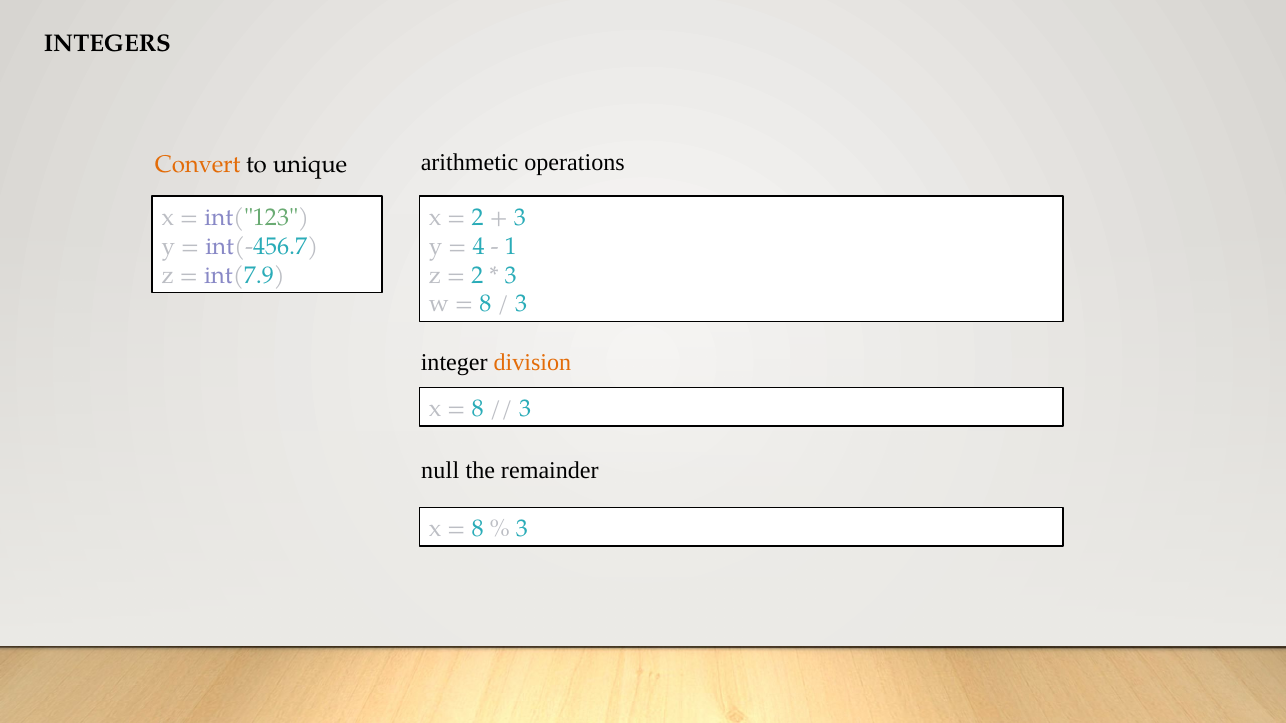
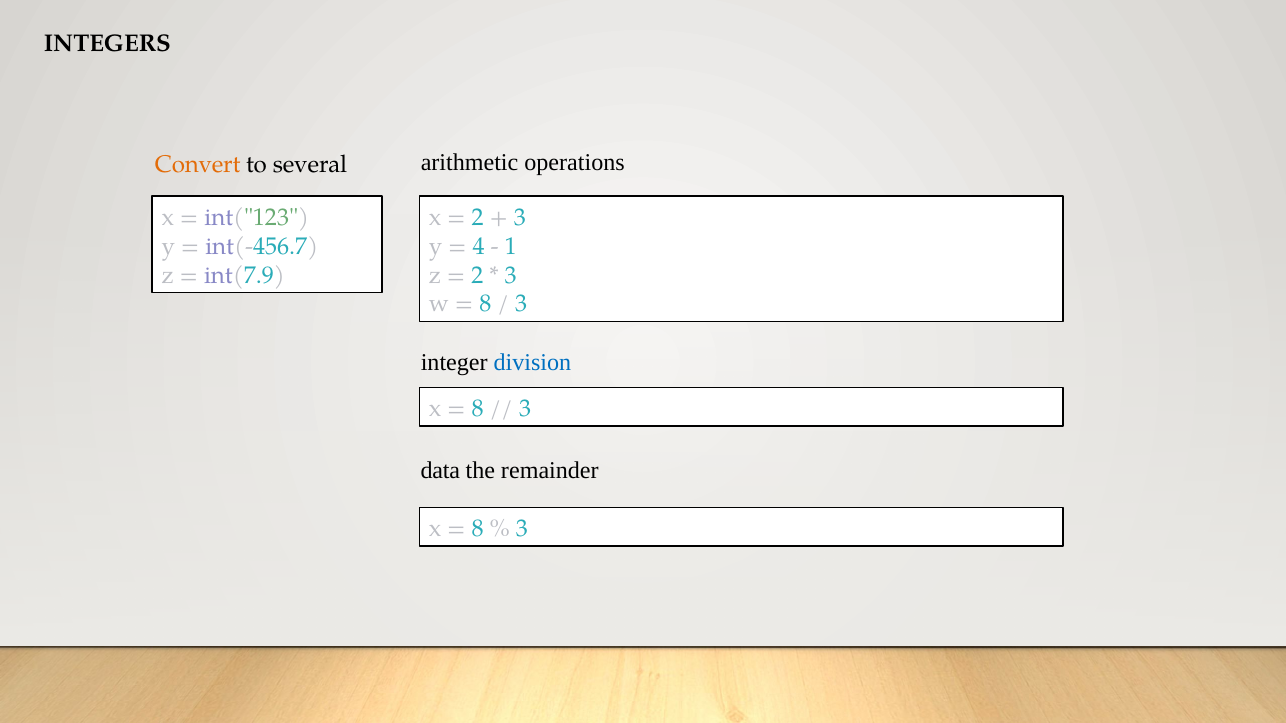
unique: unique -> several (310, 164)
division colour: orange -> blue (532, 363)
null: null -> data (440, 471)
